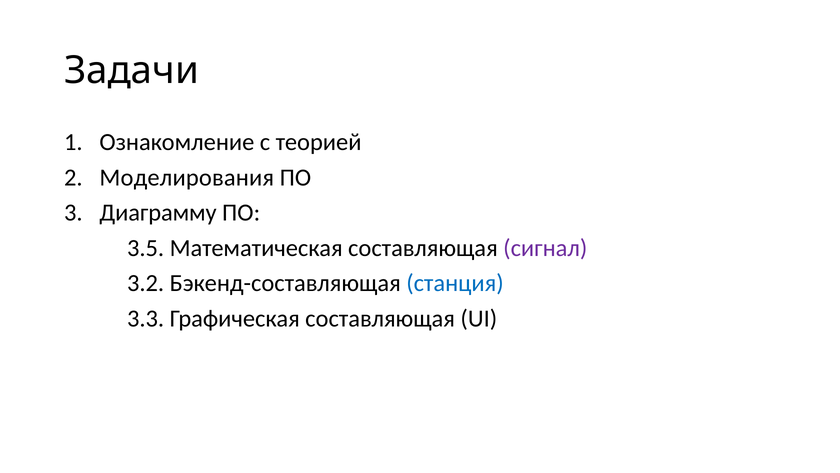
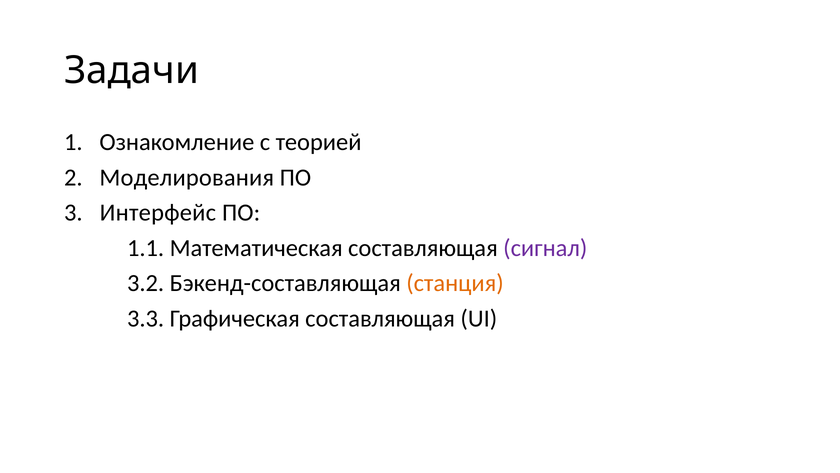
Диаграмму: Диаграмму -> Интерфейс (158, 212)
3.5: 3.5 -> 1.1 (146, 248)
станция colour: blue -> orange (455, 283)
